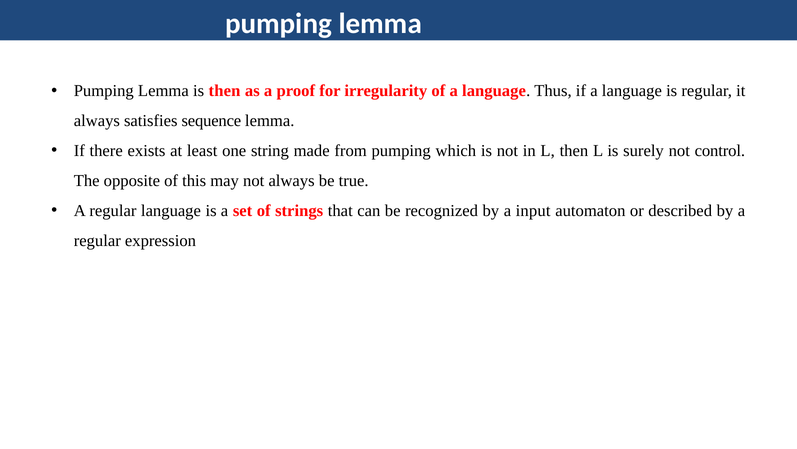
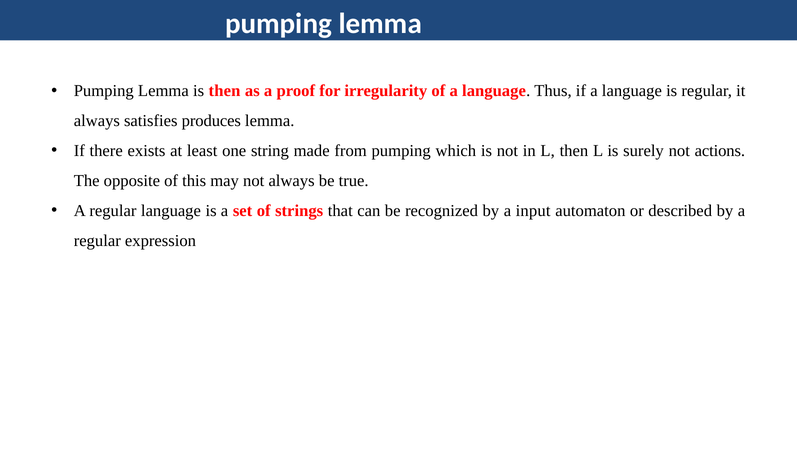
sequence: sequence -> produces (211, 121)
control: control -> actions (720, 151)
